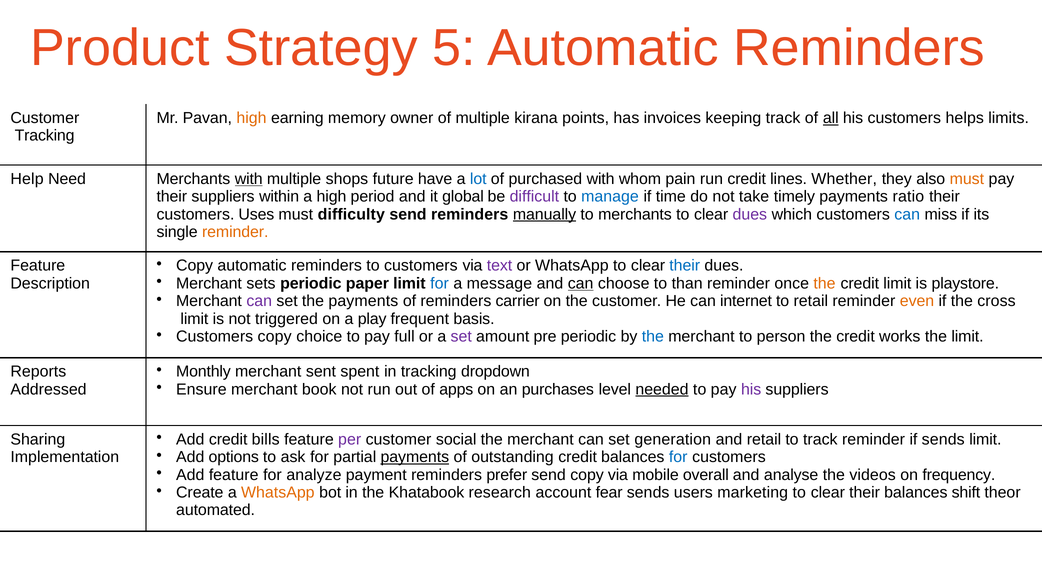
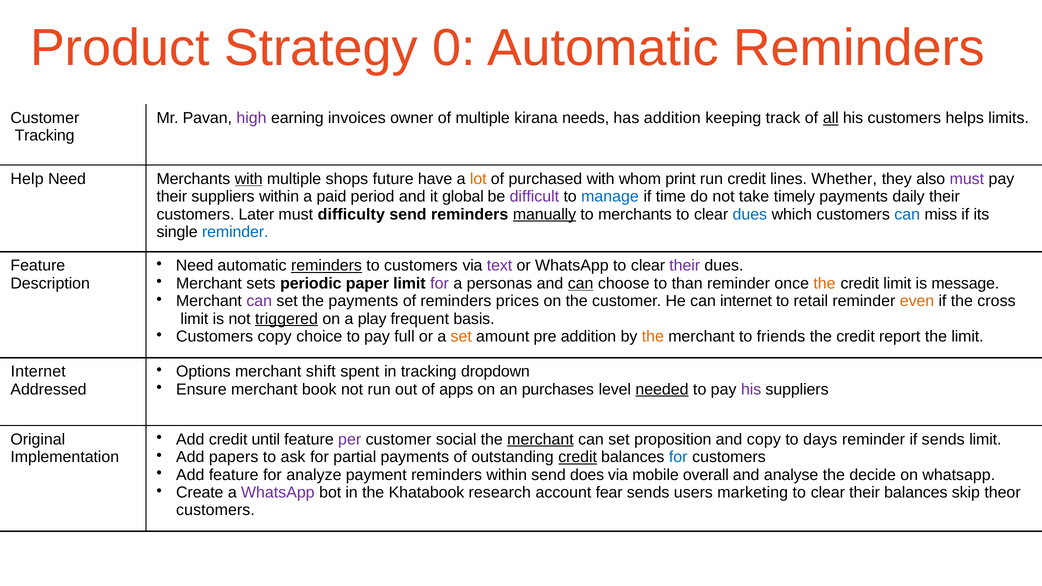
5: 5 -> 0 (454, 48)
high colour: orange -> purple (251, 118)
memory: memory -> invoices (357, 118)
points: points -> needs (586, 118)
has invoices: invoices -> addition (672, 118)
lot colour: blue -> orange (478, 179)
pain: pain -> print (681, 179)
must colour: orange -> purple (967, 179)
a high: high -> paid (331, 197)
ratio: ratio -> daily (909, 197)
Uses: Uses -> Later (256, 214)
dues colour: purple -> blue (750, 214)
reminder colour: orange -> blue (235, 232)
Copy: Copy -> Need (195, 266)
reminders underline: none -> present (326, 266)
their colour: blue -> purple (685, 266)
for colour: blue -> purple (440, 283)
message: message -> personas (499, 283)
playstore: playstore -> message (965, 283)
carrier: carrier -> prices (517, 301)
triggered underline: none -> present (286, 319)
set colour: purple -> orange (461, 337)
pre periodic: periodic -> addition (588, 337)
the colour: blue -> orange (653, 337)
person: person -> friends (781, 337)
works: works -> report (900, 337)
Monthly: Monthly -> Options (203, 372)
sent: sent -> shift (321, 372)
Reports: Reports -> Internet (38, 372)
bills: bills -> until (266, 439)
merchant underline: none -> present (540, 439)
generation: generation -> proposition (673, 439)
and retail: retail -> copy (764, 439)
to track: track -> days (820, 439)
Sharing: Sharing -> Original (38, 439)
options: options -> papers (234, 457)
payments underline: present -> none (415, 457)
credit underline: none -> present (578, 457)
reminders prefer: prefer -> within (507, 475)
send copy: copy -> does (587, 475)
videos: videos -> decide (873, 475)
on frequency: frequency -> whatsapp (959, 475)
WhatsApp colour: orange -> purple (278, 493)
shift: shift -> skip (966, 493)
automated: automated -> customers (215, 510)
